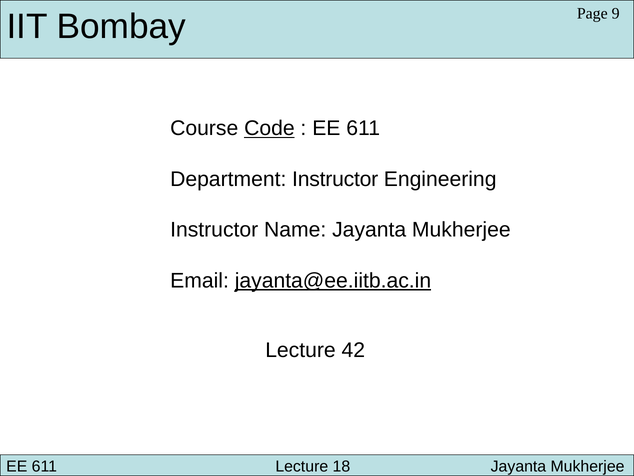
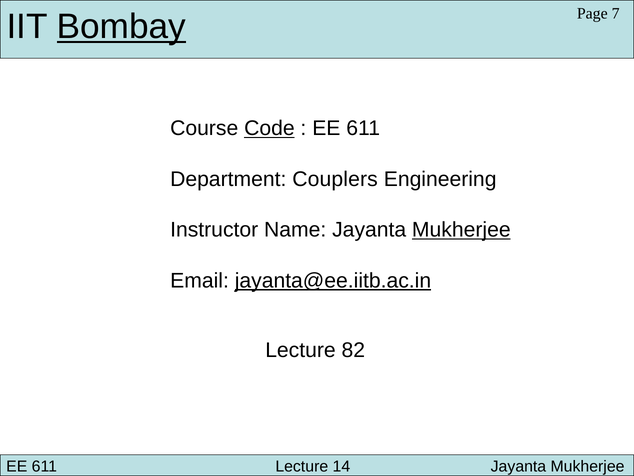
9: 9 -> 7 (616, 14)
Bombay underline: none -> present (121, 27)
Department Instructor: Instructor -> Couplers (335, 179)
Mukherjee underline: none -> present (461, 230)
42: 42 -> 82 (353, 350)
18: 18 -> 14 (341, 466)
